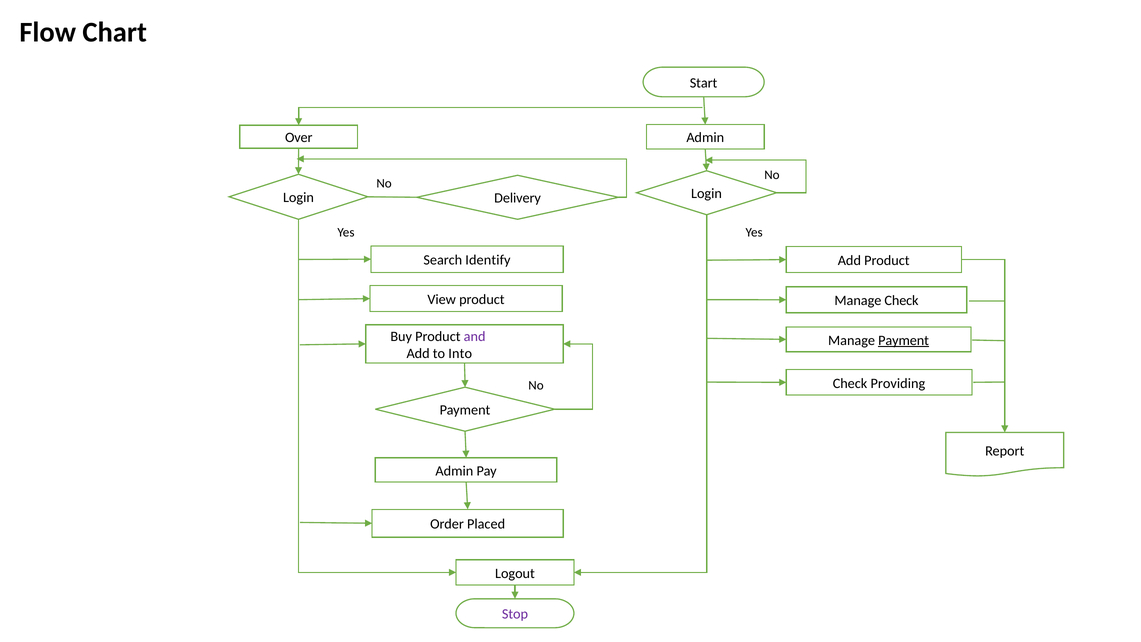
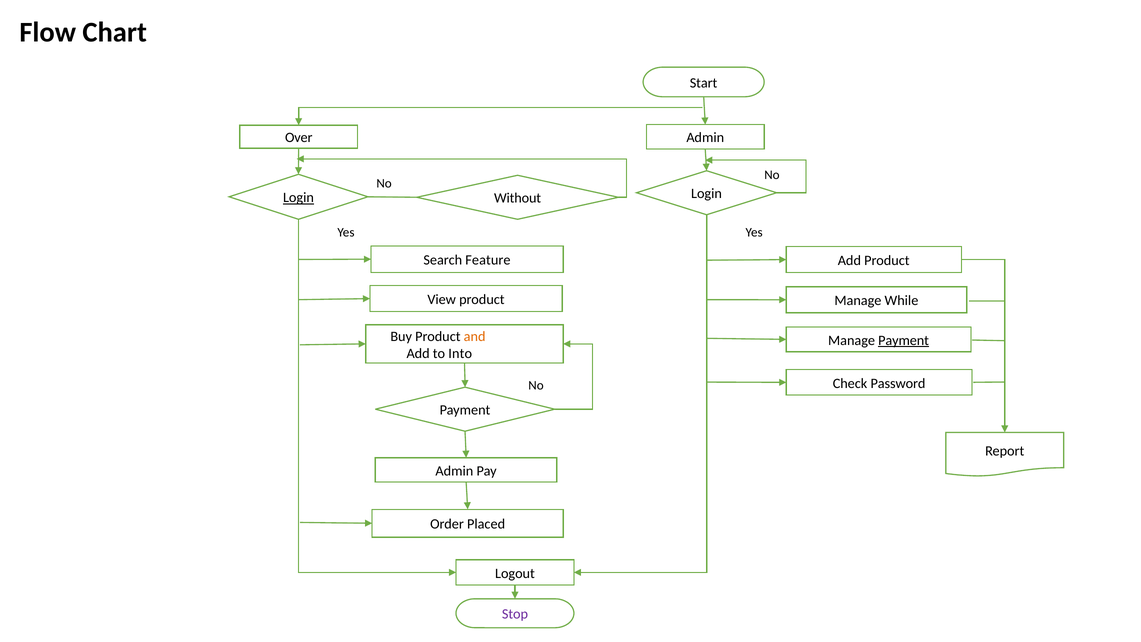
Login underline: none -> present (298, 198)
Delivery: Delivery -> Without (518, 198)
Identify: Identify -> Feature (488, 260)
Manage Check: Check -> While (901, 301)
and colour: purple -> orange (475, 336)
Providing: Providing -> Password (898, 383)
